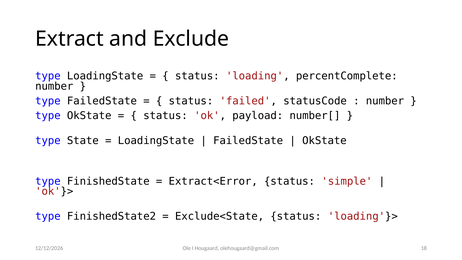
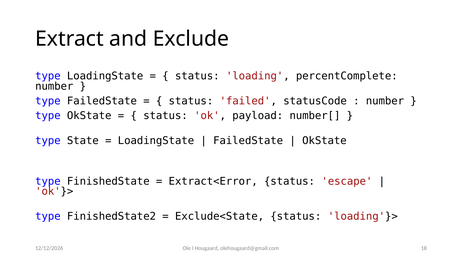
simple: simple -> escape (347, 181)
